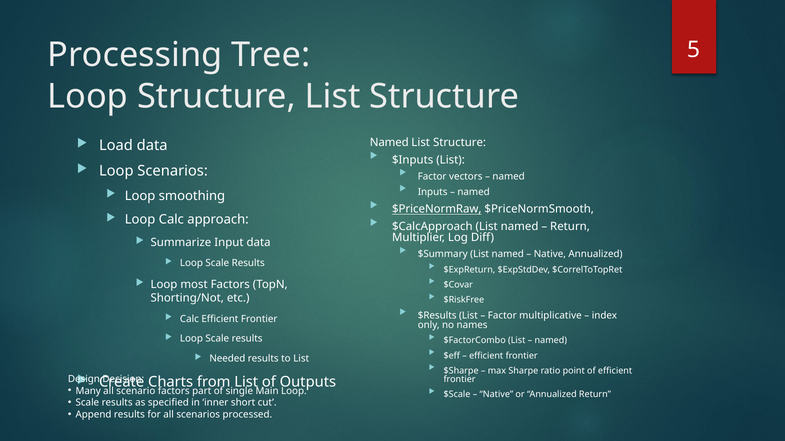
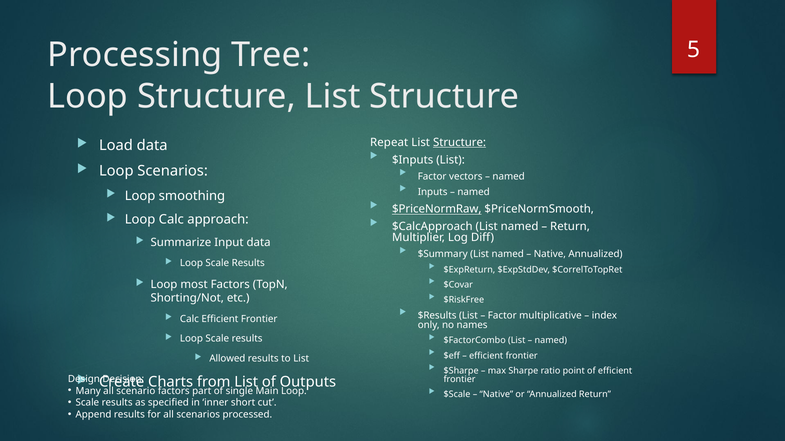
Named: Named -> Repeat (389, 143)
Structure underline: none -> present (460, 143)
Needed: Needed -> Allowed (227, 359)
